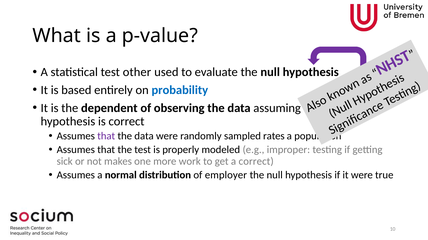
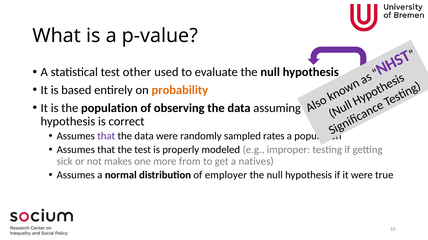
probability colour: blue -> orange (180, 90)
the dependent: dependent -> population (109, 108)
work: work -> from (190, 162)
a correct: correct -> natives (256, 162)
